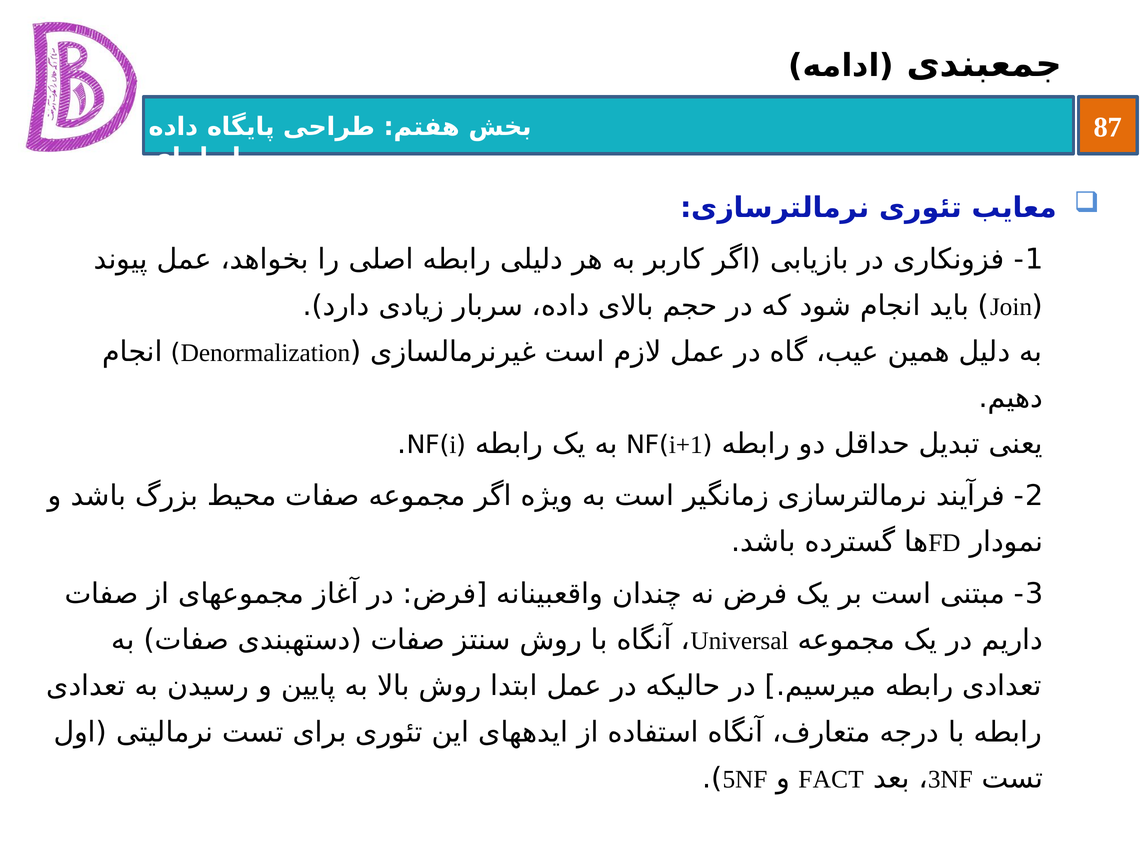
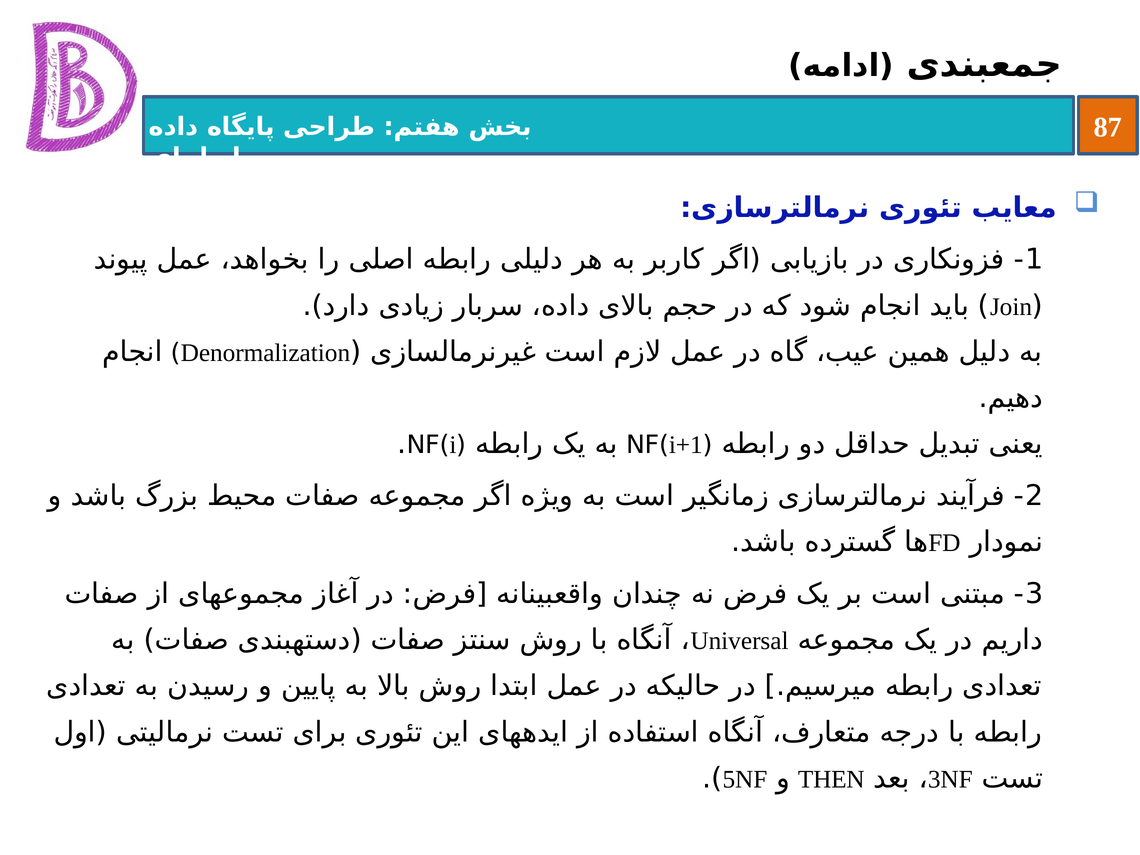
FACT: FACT -> THEN (831, 779)
